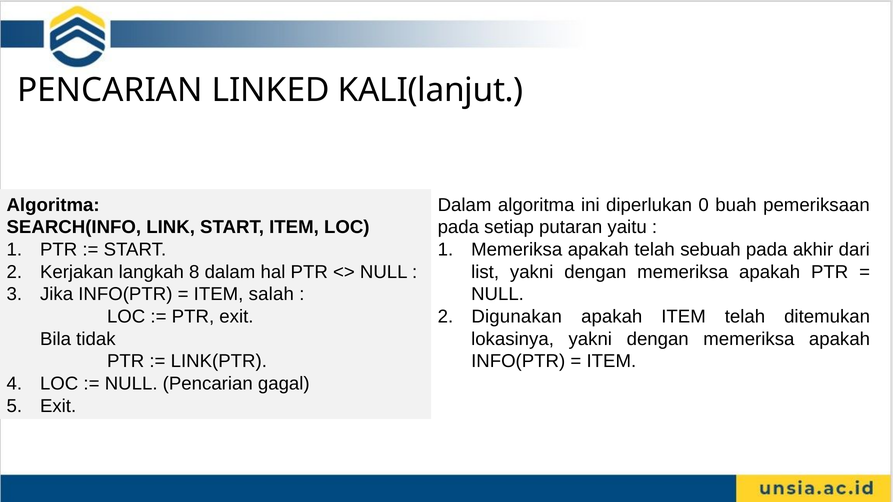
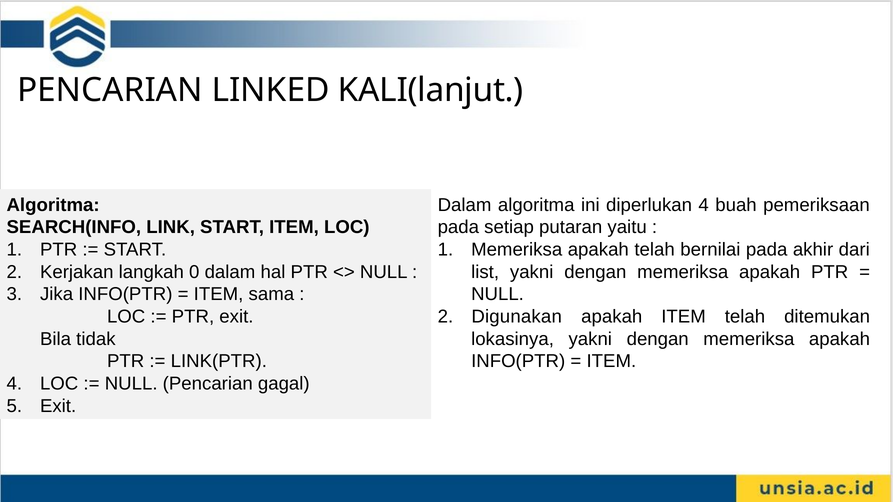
diperlukan 0: 0 -> 4 (704, 205)
sebuah: sebuah -> bernilai (710, 250)
8: 8 -> 0 (194, 272)
salah: salah -> sama (271, 294)
